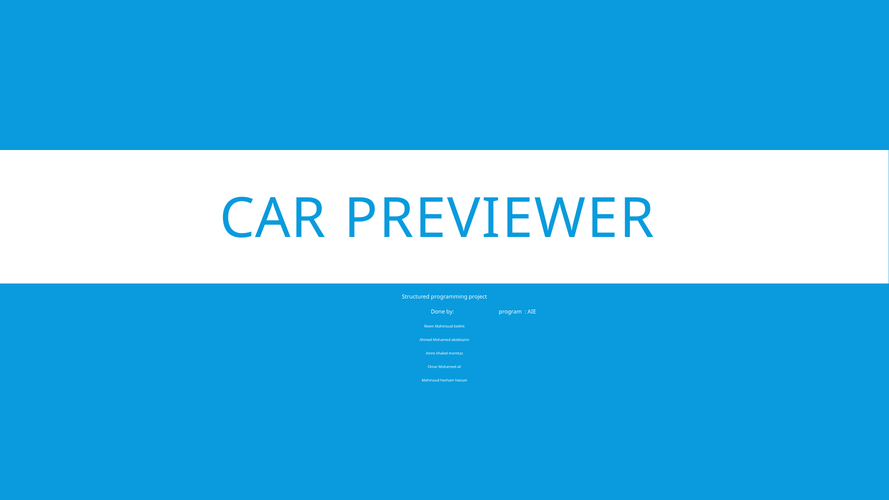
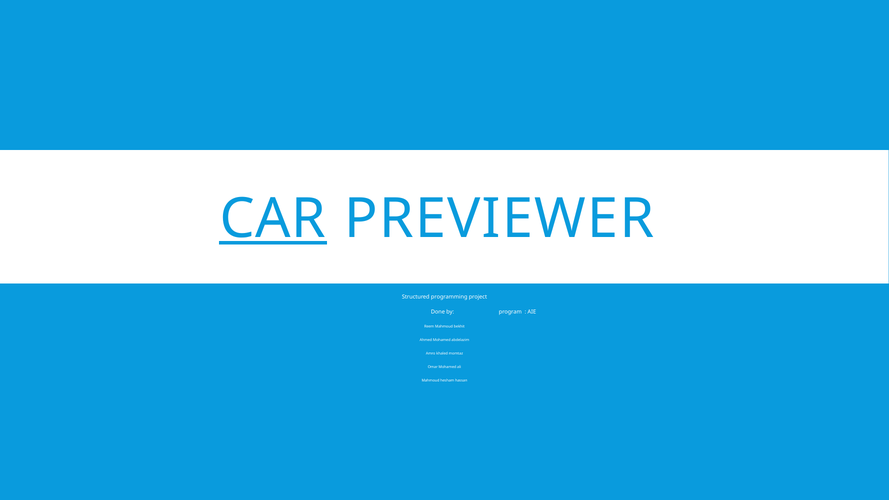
CAR underline: none -> present (273, 219)
